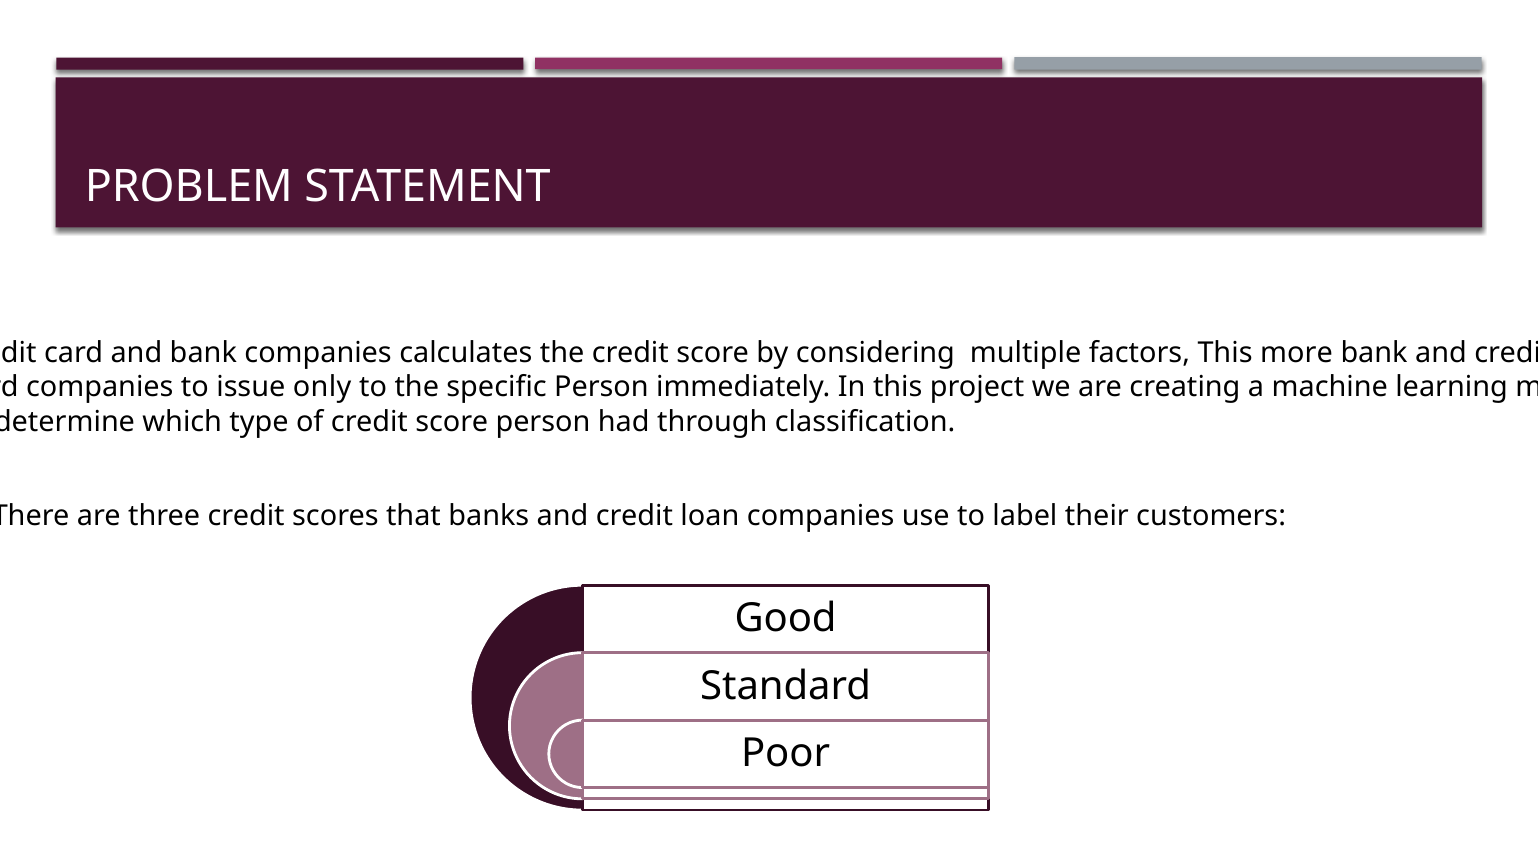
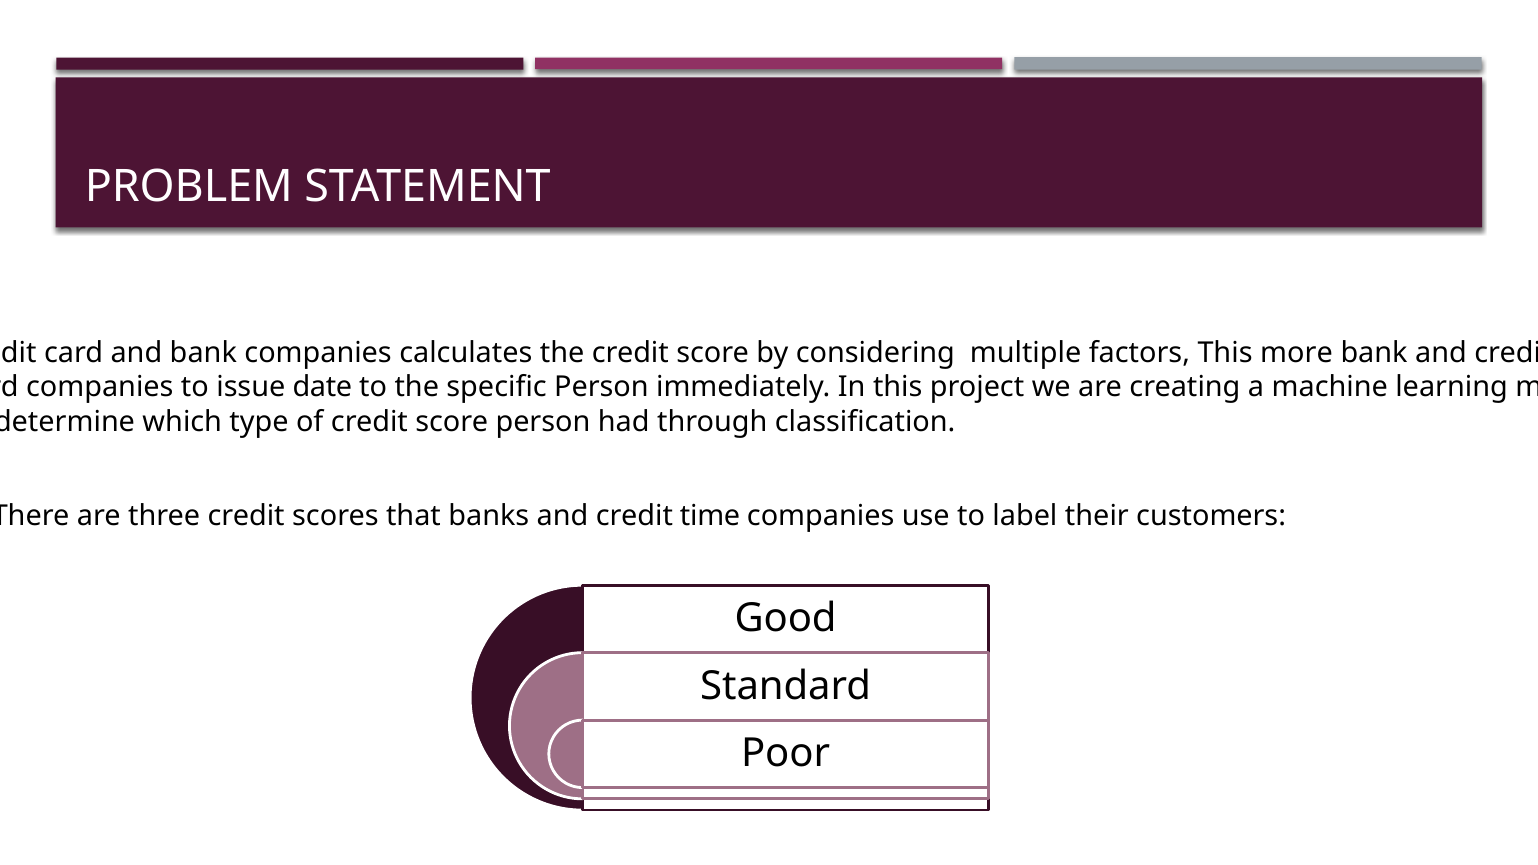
only: only -> date (322, 387)
loan: loan -> time (710, 516)
